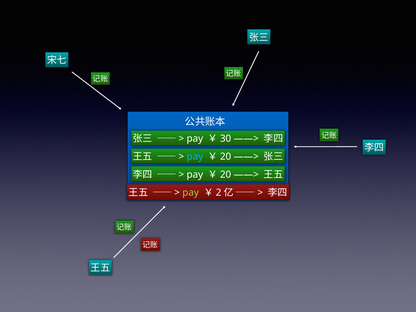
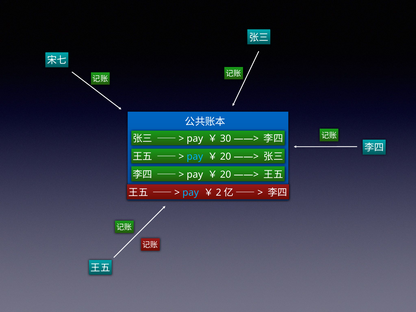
pay colour: light green -> light blue (191, 193)
